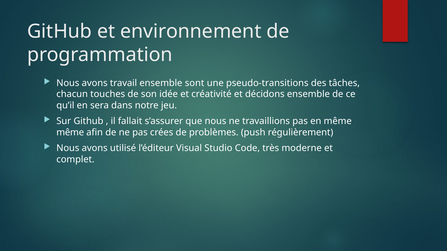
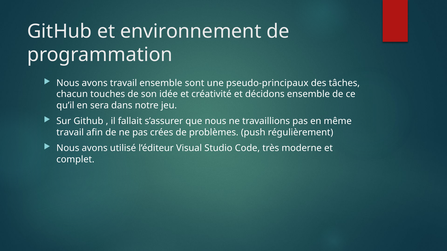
pseudo-transitions: pseudo-transitions -> pseudo-principaux (267, 83)
même: même -> travail (70, 133)
